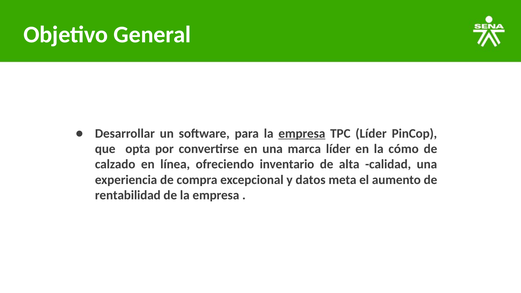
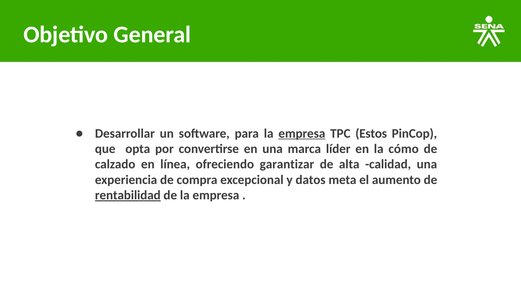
TPC Líder: Líder -> Estos (371, 133)
inventario: inventario -> garantizar (287, 164)
rentabilidad underline: none -> present (128, 195)
